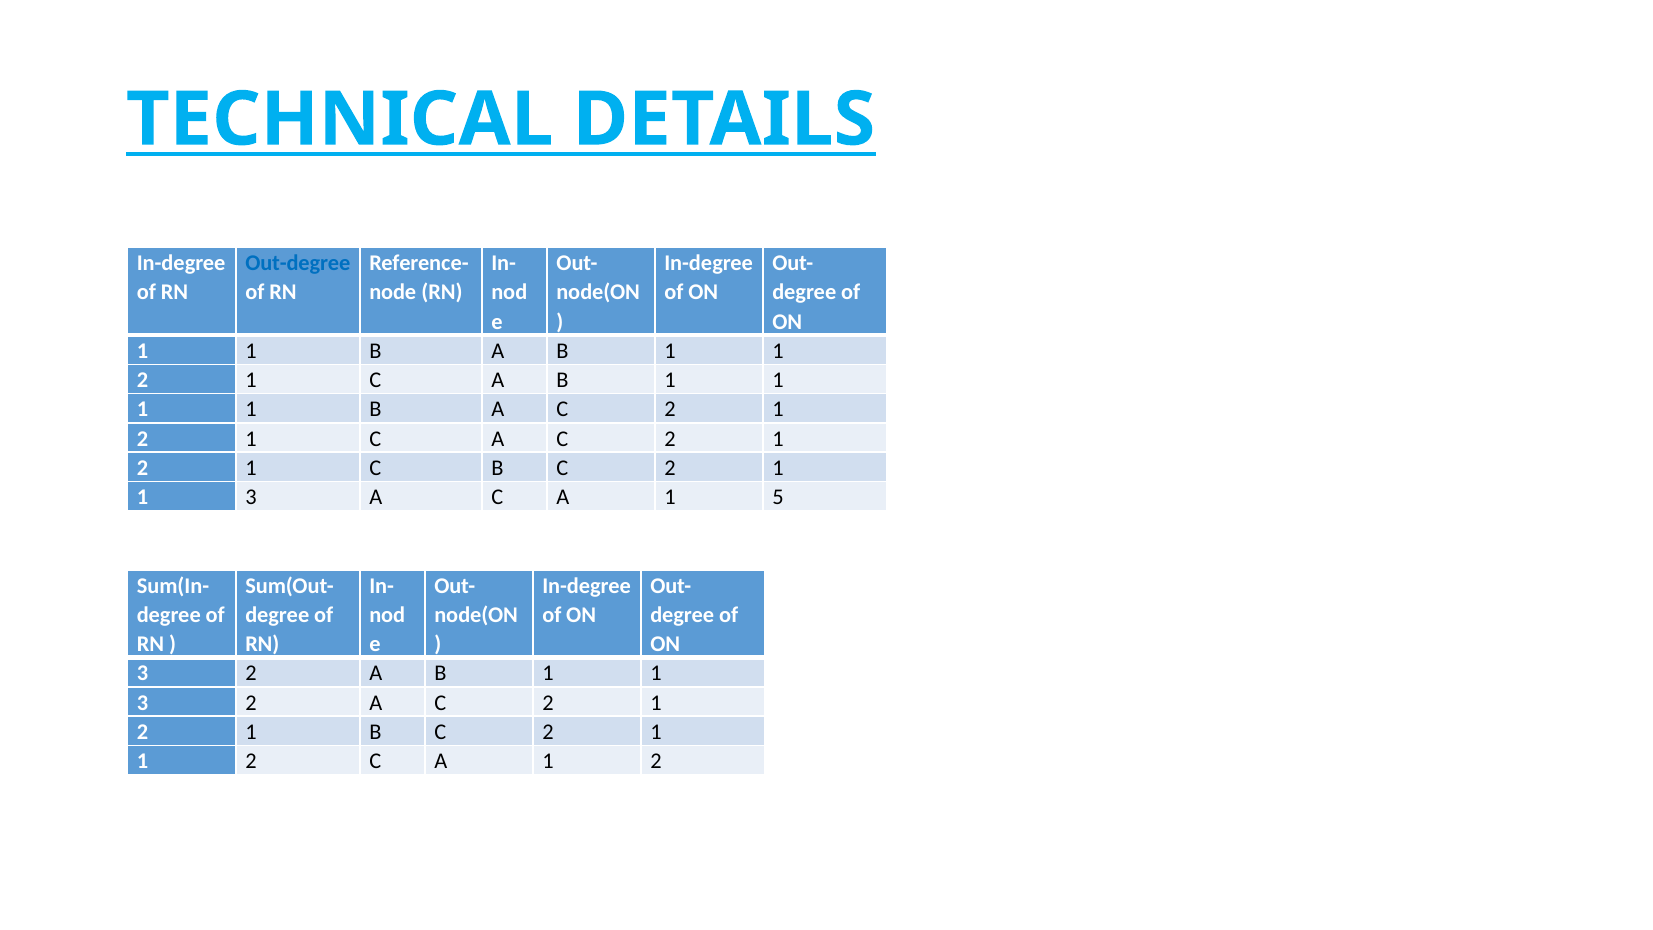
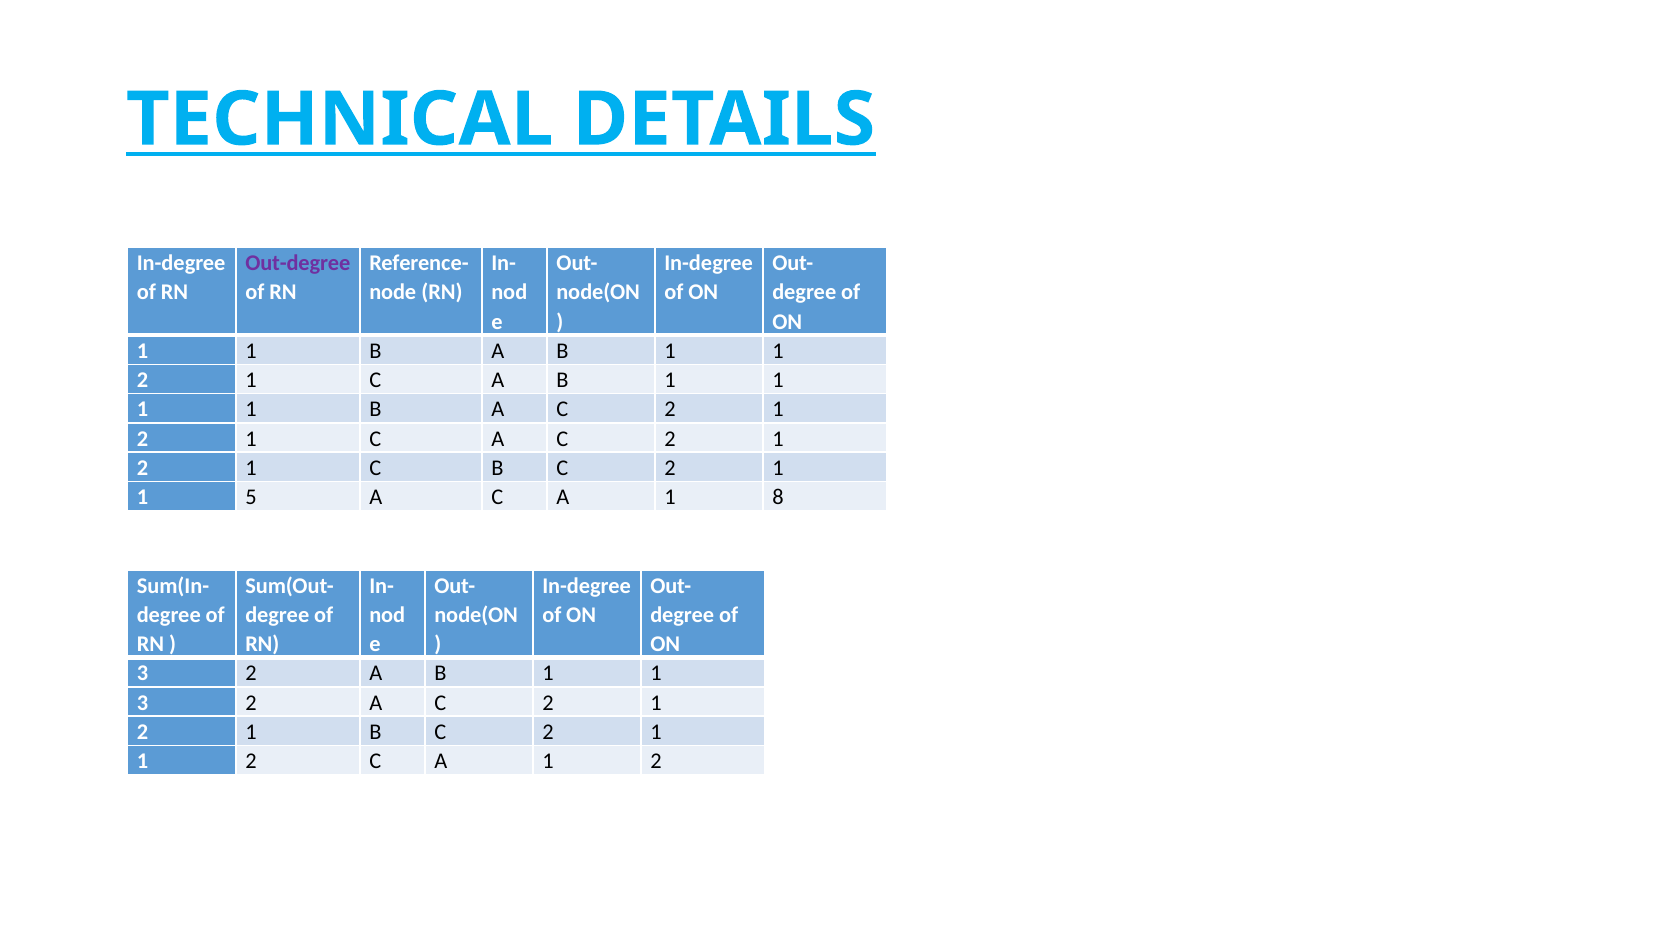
Out-degree colour: blue -> purple (298, 263)
3: 3 -> 5 (251, 497)
5: 5 -> 8 (778, 497)
